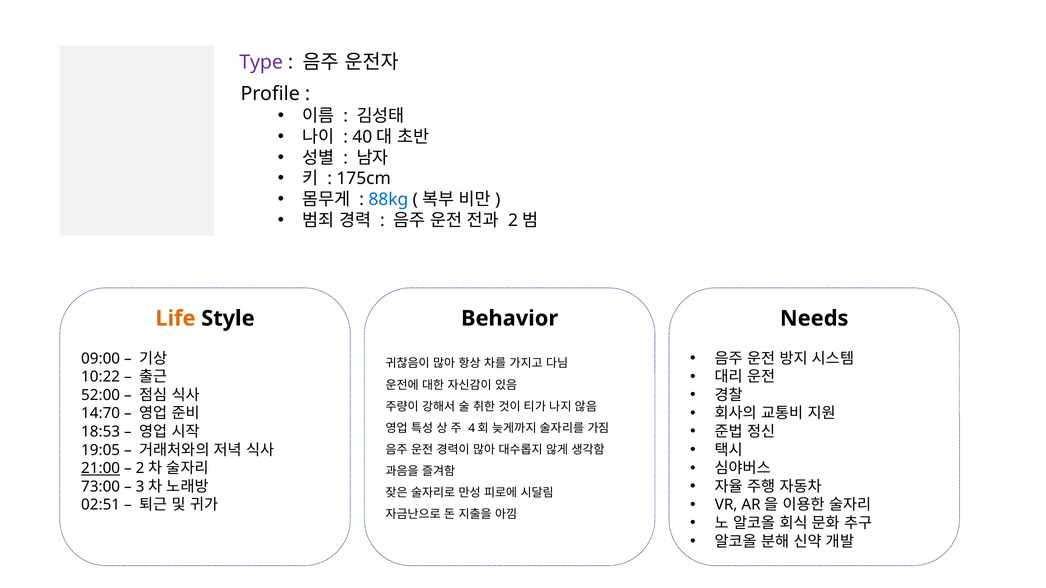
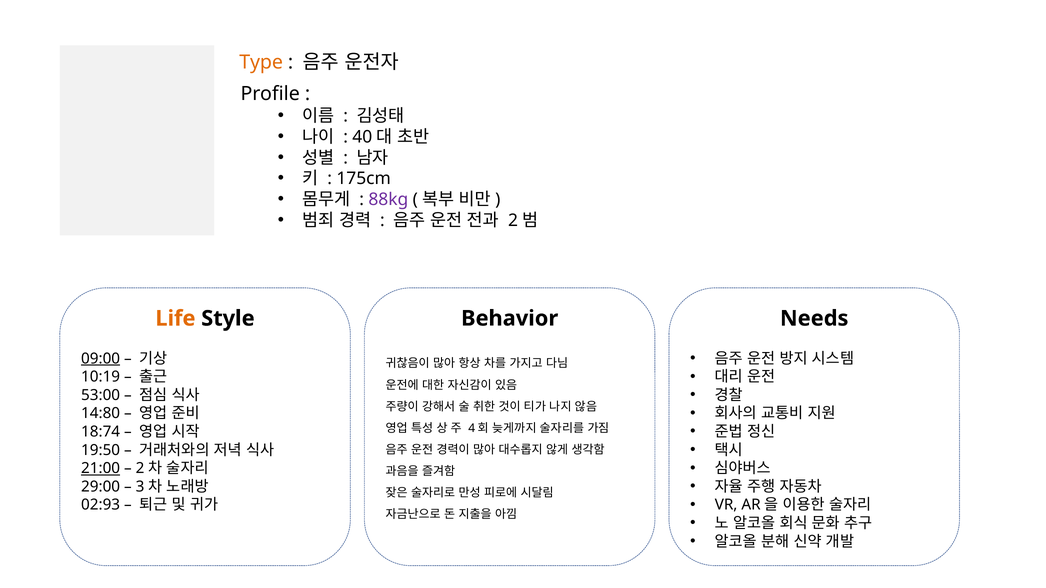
Type colour: purple -> orange (261, 62)
88kg colour: blue -> purple (388, 200)
09:00 underline: none -> present (101, 359)
10:22: 10:22 -> 10:19 (101, 377)
52:00: 52:00 -> 53:00 (101, 395)
14:70: 14:70 -> 14:80 (101, 414)
18:53: 18:53 -> 18:74 (101, 432)
19:05: 19:05 -> 19:50 (101, 450)
73:00: 73:00 -> 29:00 (101, 487)
02:51: 02:51 -> 02:93 (101, 505)
